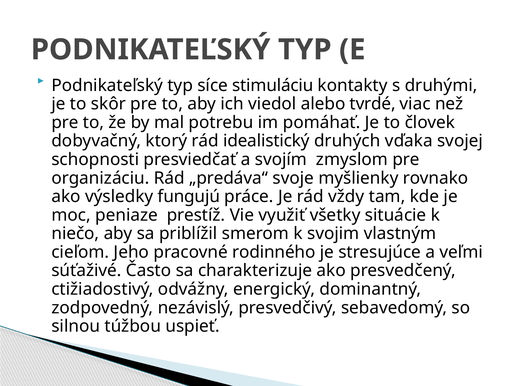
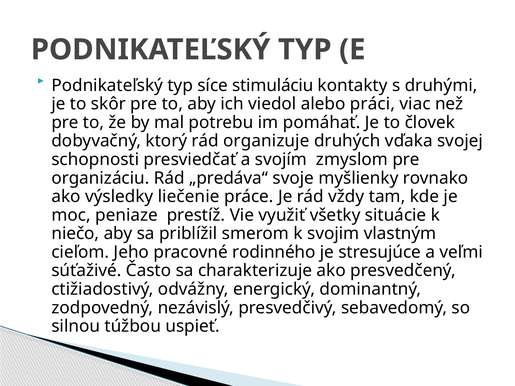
tvrdé: tvrdé -> práci (373, 104)
idealistický: idealistický -> organizuje (266, 141)
fungujú: fungujú -> liečenie (189, 197)
